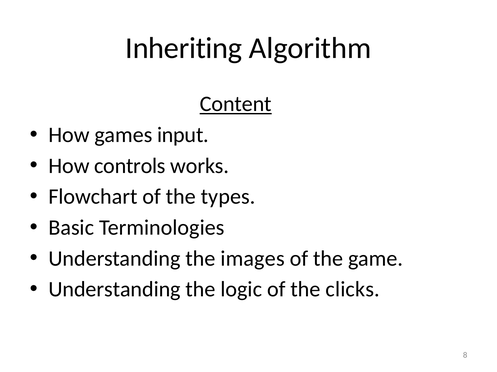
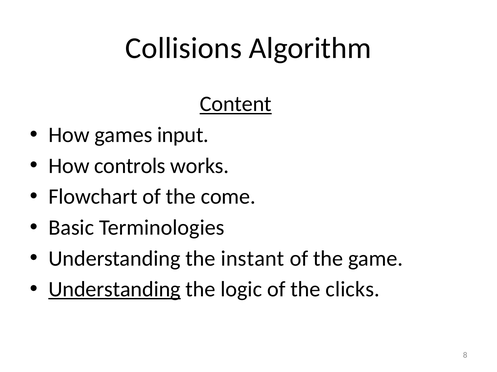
Inheriting: Inheriting -> Collisions (184, 48)
types: types -> come (228, 197)
images: images -> instant (253, 259)
Understanding underline: none -> present (115, 290)
